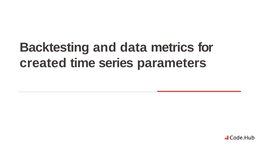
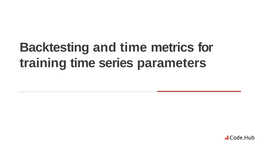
and data: data -> time (134, 48)
created: created -> training (43, 63)
